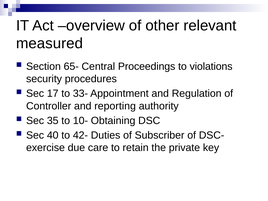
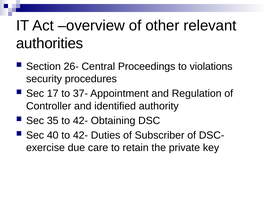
measured: measured -> authorities (50, 43)
65-: 65- -> 26- (71, 66)
33-: 33- -> 37- (80, 94)
reporting: reporting -> identified (115, 106)
35 to 10-: 10- -> 42- (80, 121)
